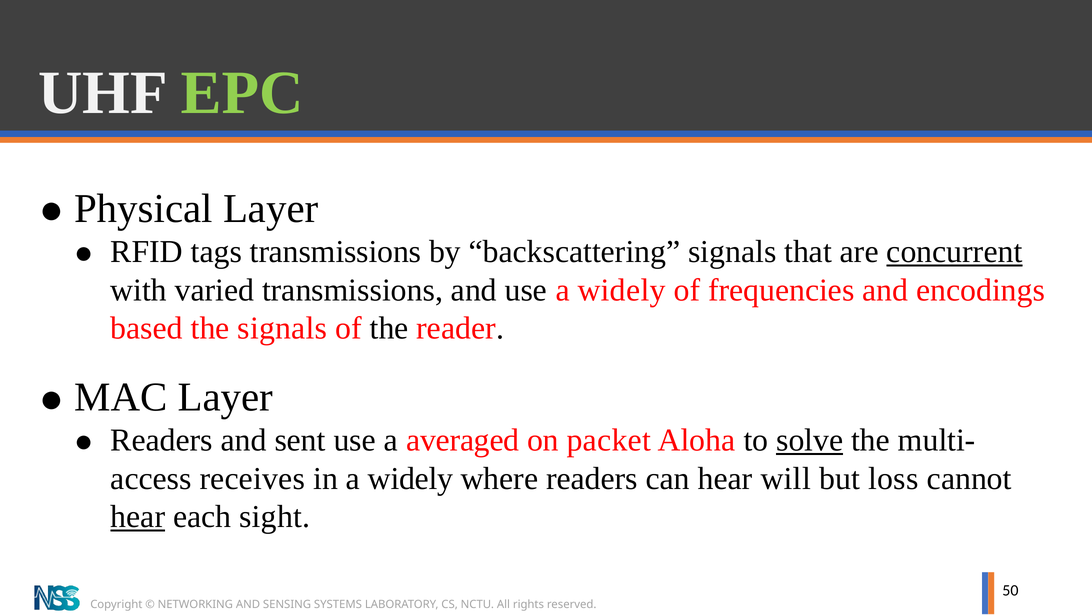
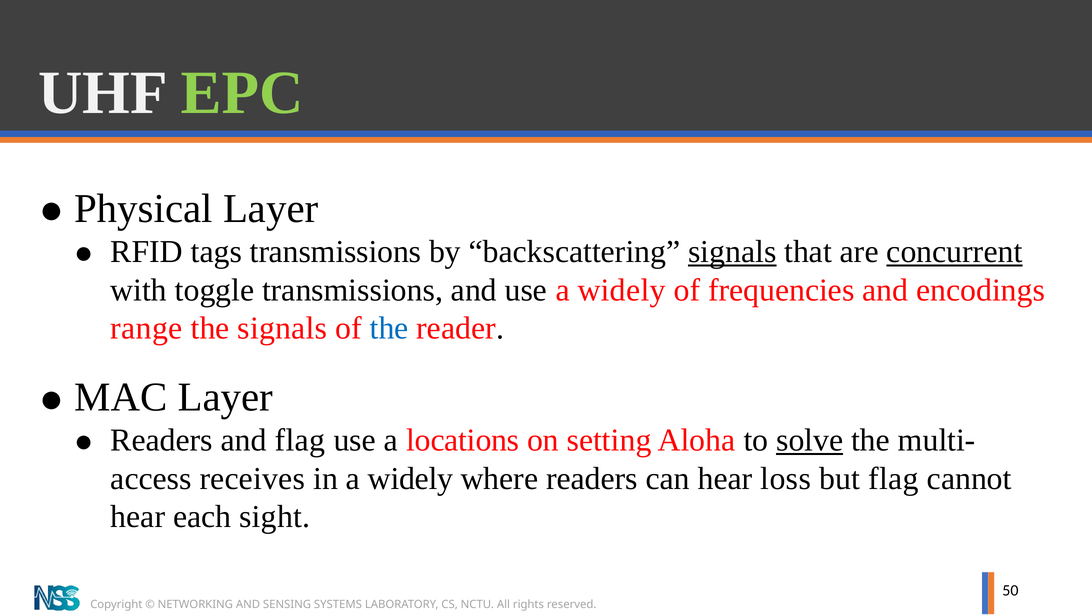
signals underline: none -> present (732, 251)
varied: varied -> toggle (215, 290)
based: based -> range (146, 328)
the colour: black -> blue (389, 328)
and sent: sent -> flag (300, 440)
averaged: averaged -> locations (463, 440)
packet: packet -> setting (609, 440)
will: will -> loss (786, 478)
but loss: loss -> flag (893, 478)
hear underline: present -> none (138, 516)
